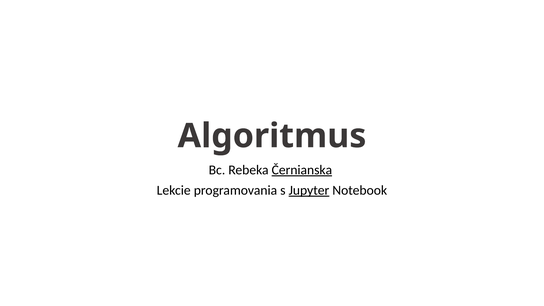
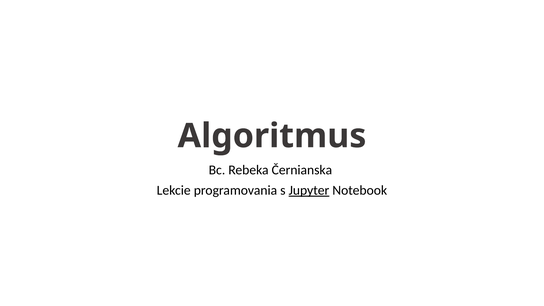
Černianska underline: present -> none (302, 170)
